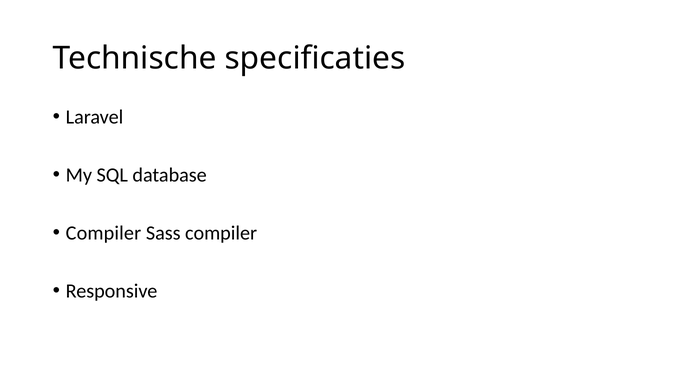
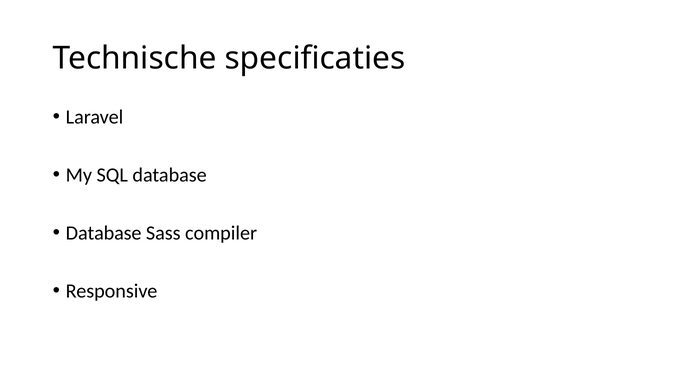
Compiler: Compiler -> Database (104, 233)
